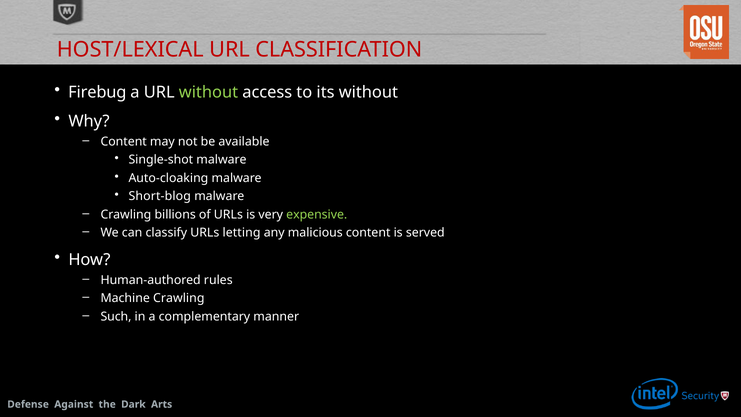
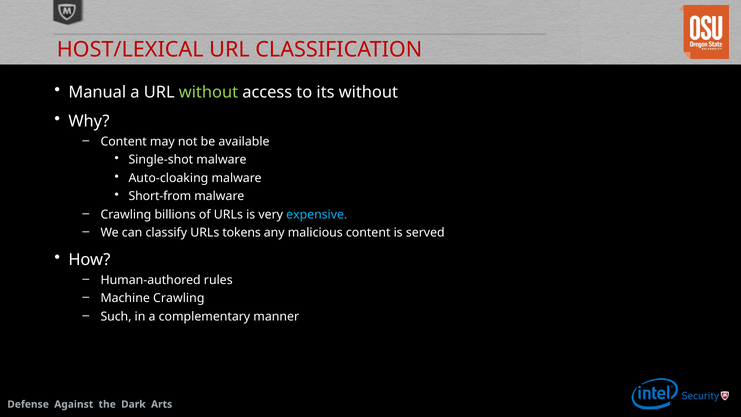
Firebug: Firebug -> Manual (97, 92)
Short-blog: Short-blog -> Short-from (160, 196)
expensive colour: light green -> light blue (317, 215)
letting: letting -> tokens (242, 233)
